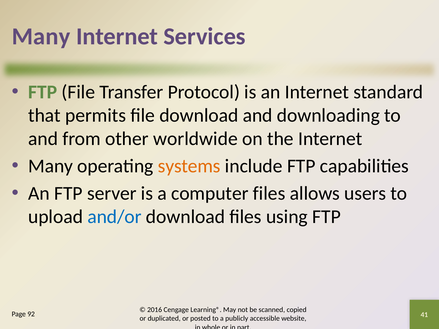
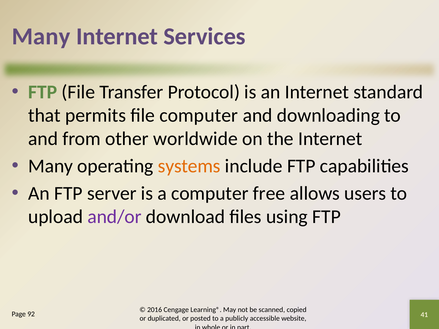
file download: download -> computer (199, 116)
computer files: files -> free (269, 194)
and/or colour: blue -> purple (115, 217)
